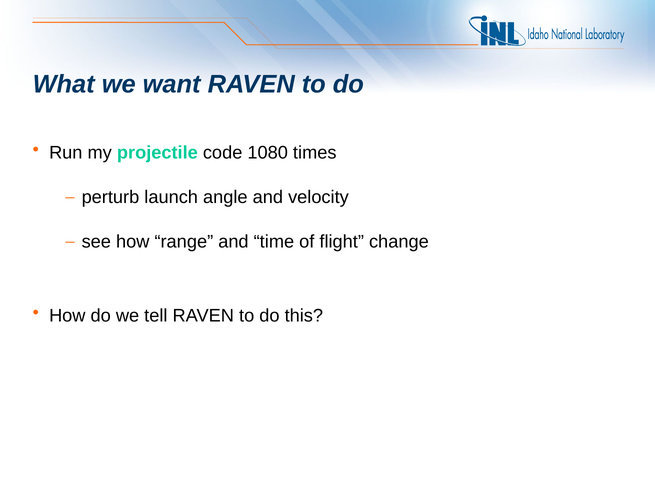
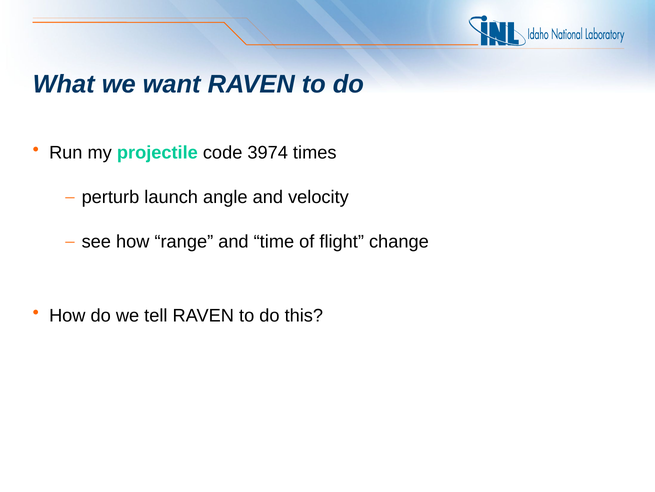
1080: 1080 -> 3974 (268, 152)
